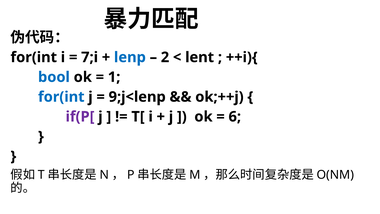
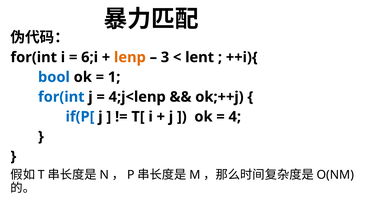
7;i: 7;i -> 6;i (90, 57)
lenp colour: blue -> orange (130, 57)
2: 2 -> 3 (165, 57)
9;j<lenp: 9;j<lenp -> 4;j<lenp (137, 97)
if(P[ colour: purple -> blue (80, 117)
6: 6 -> 4 (235, 117)
